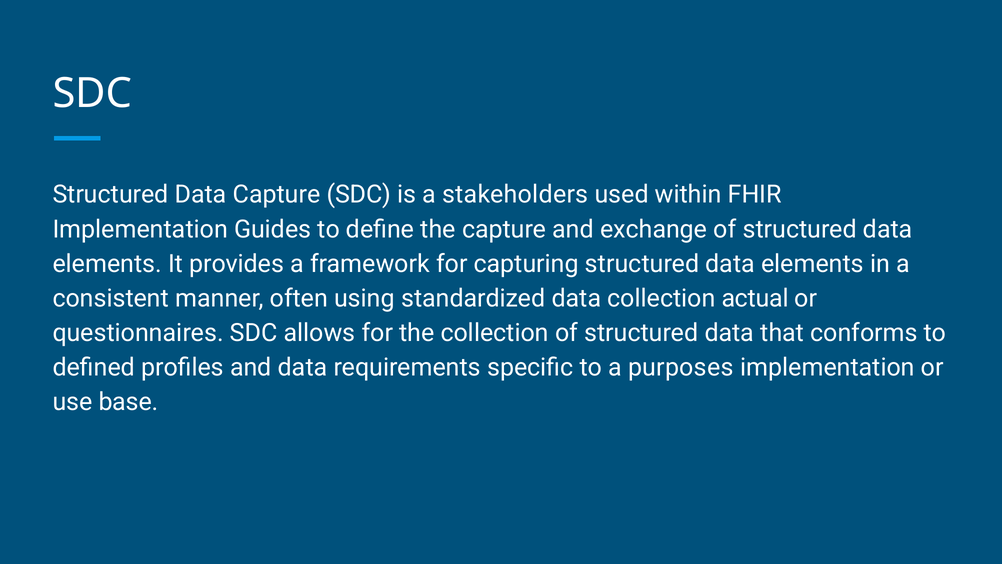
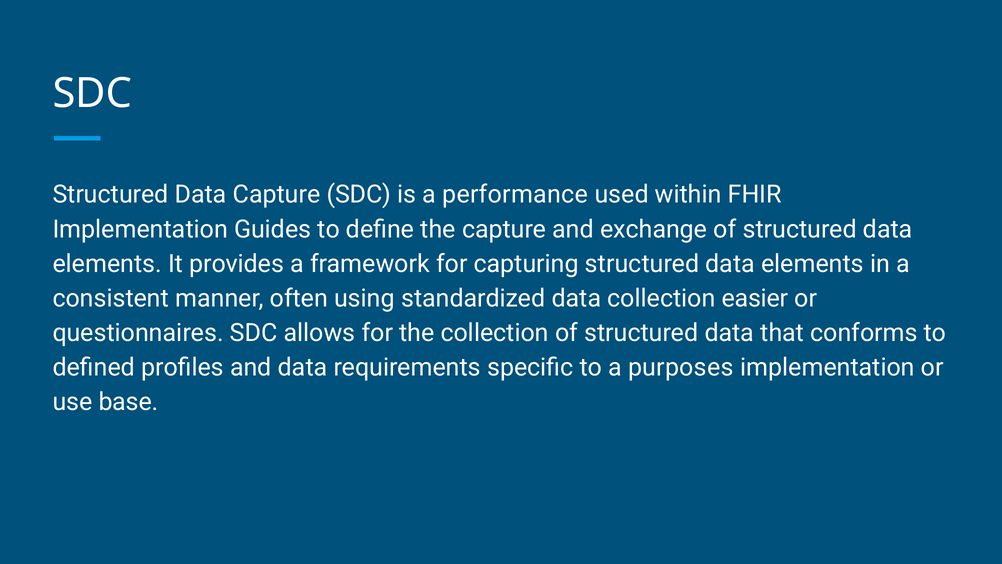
stakeholders: stakeholders -> performance (515, 195)
actual: actual -> easier (755, 298)
